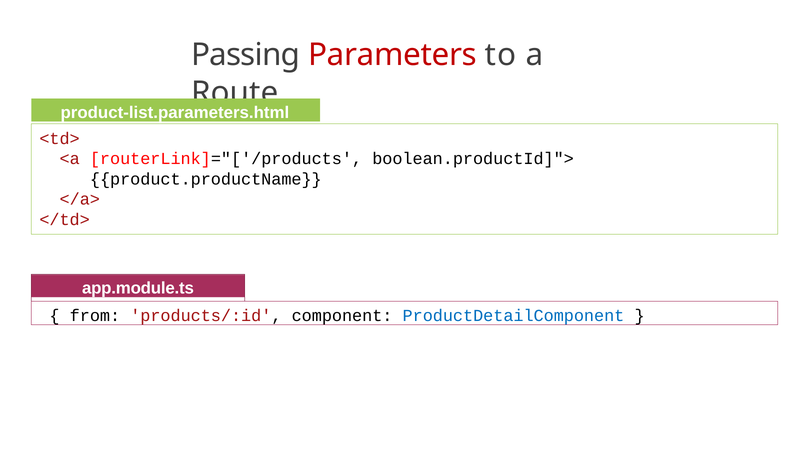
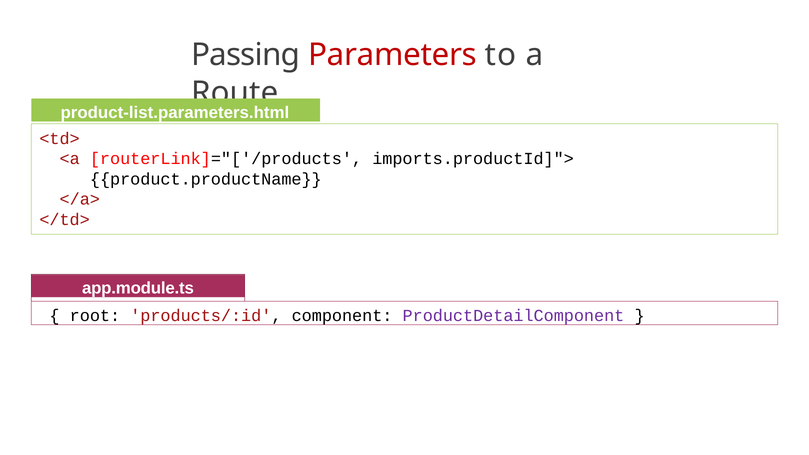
boolean.productId]">: boolean.productId]"> -> imports.productId]"> (473, 159)
from: from -> root (95, 316)
ProductDetailComponent colour: blue -> purple (513, 316)
